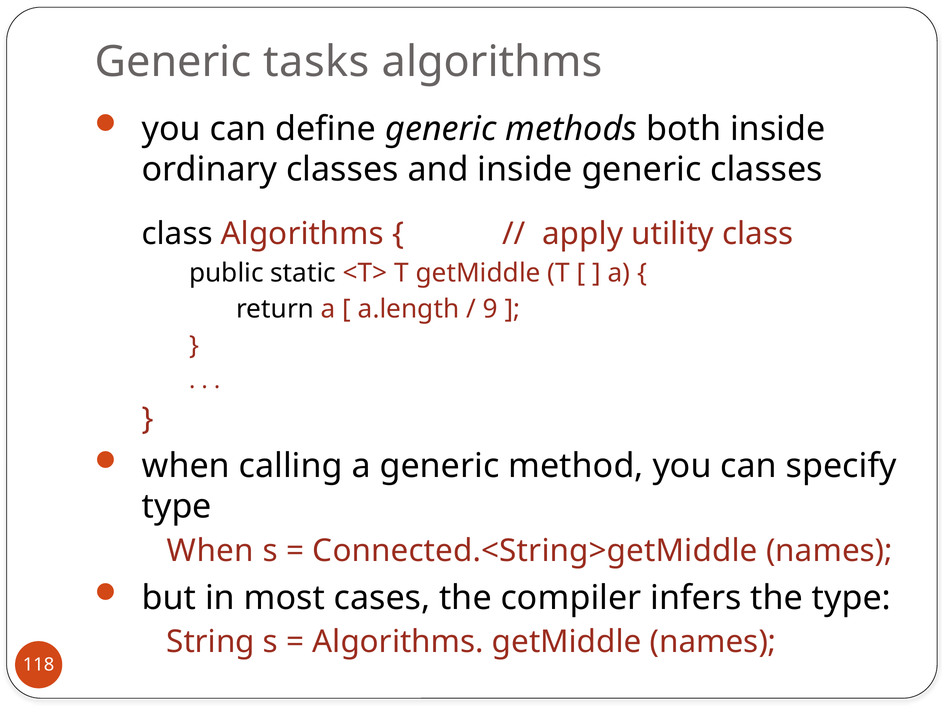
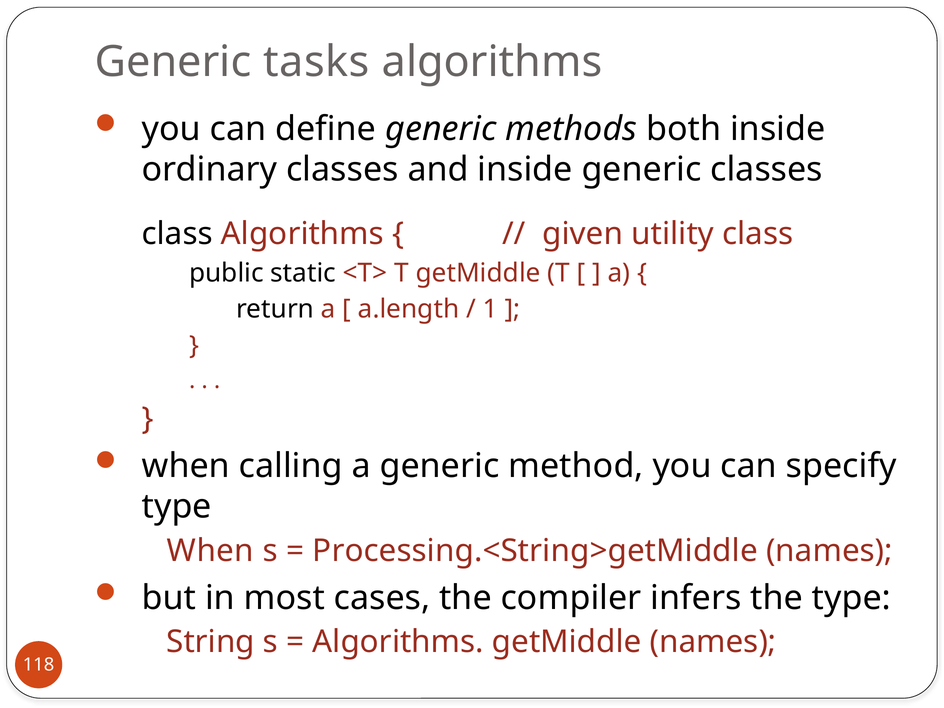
apply: apply -> given (583, 234)
9: 9 -> 1 (490, 309)
Connected.<String>getMiddle: Connected.<String>getMiddle -> Processing.<String>getMiddle (535, 551)
